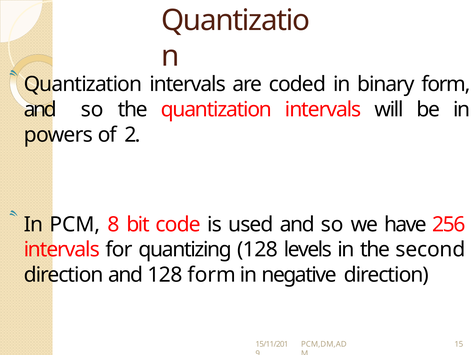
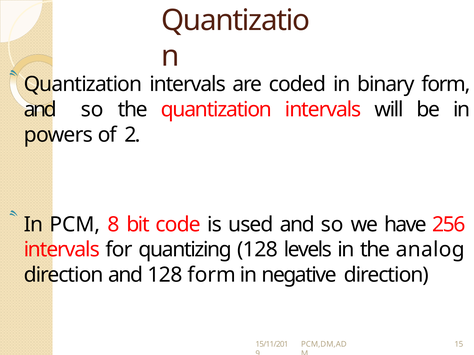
second: second -> analog (430, 250)
